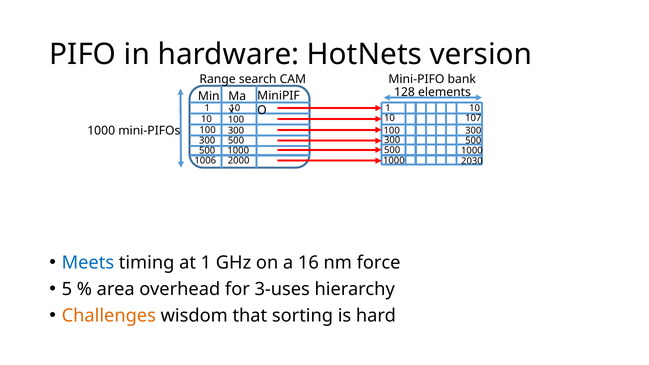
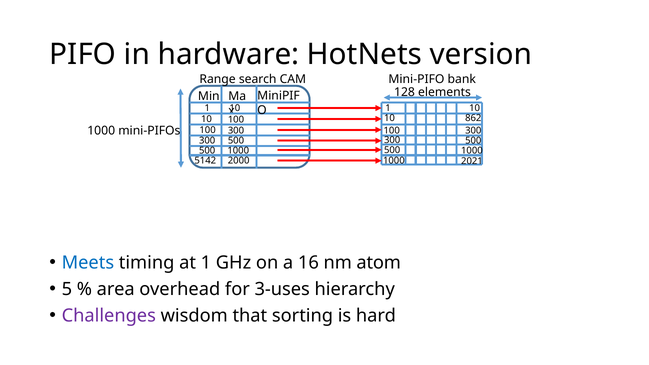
107: 107 -> 862 (473, 118)
1006: 1006 -> 5142 (205, 161)
2030: 2030 -> 2021 (472, 161)
force: force -> atom (379, 263)
Challenges colour: orange -> purple (109, 316)
